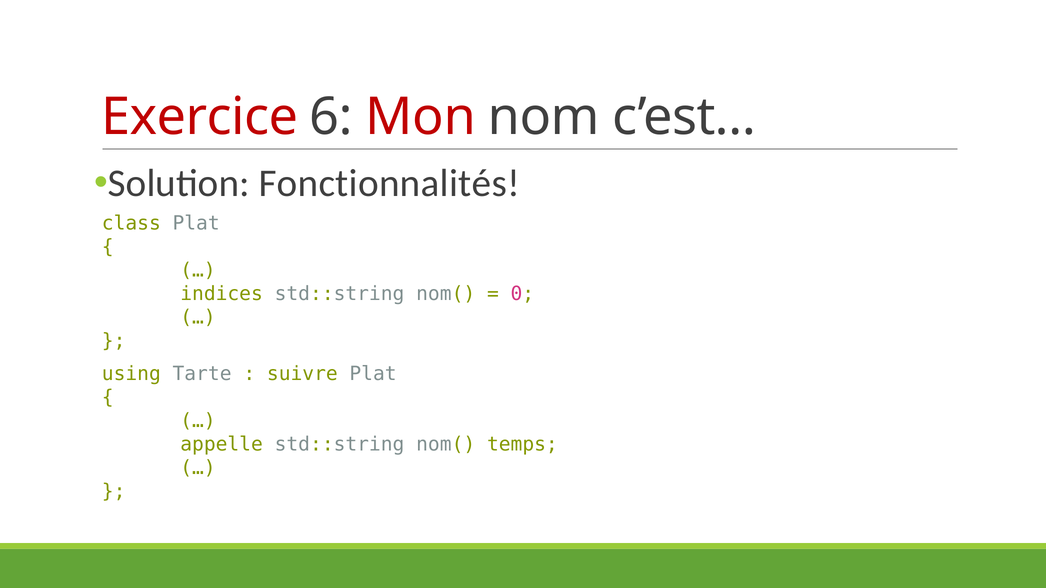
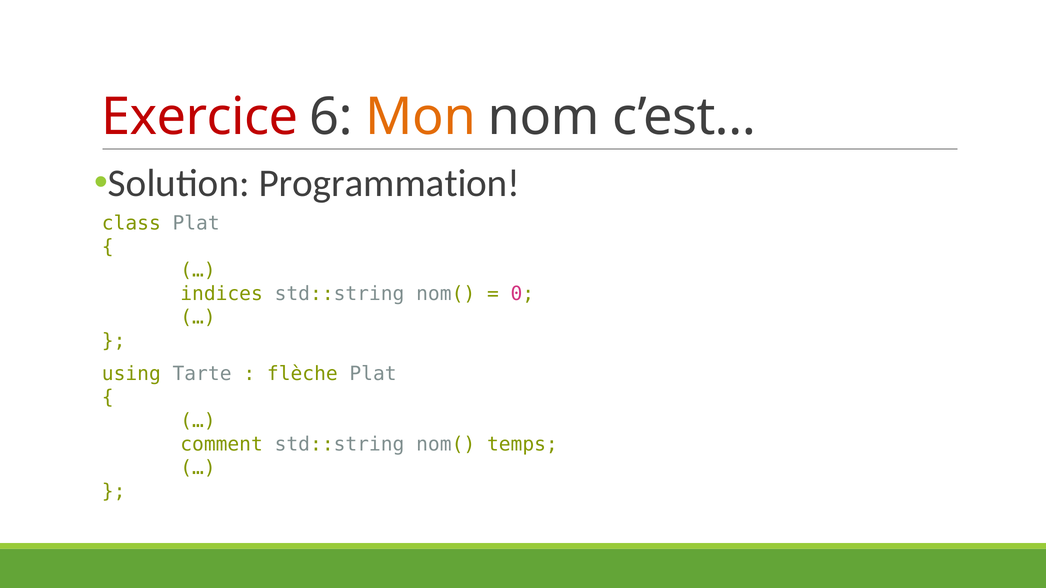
Mon colour: red -> orange (421, 117)
Fonctionnalités: Fonctionnalités -> Programmation (389, 183)
suivre: suivre -> flèche (302, 374)
appelle: appelle -> comment (222, 444)
